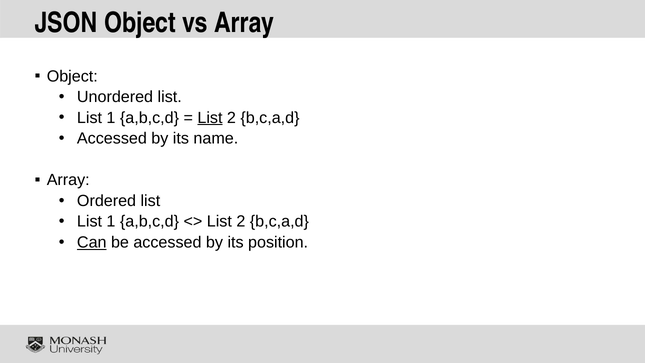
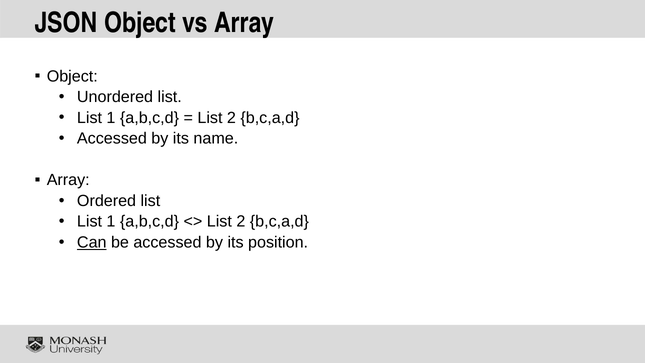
List underline: present -> none (210, 118)
